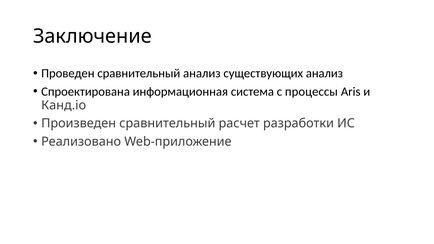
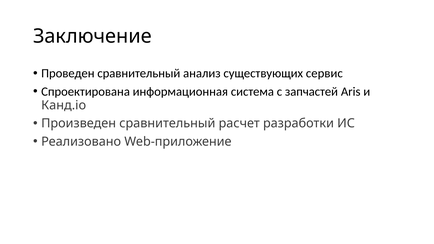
существующих анализ: анализ -> сервис (324, 73)
процессы: процессы -> запчастей (311, 92)
